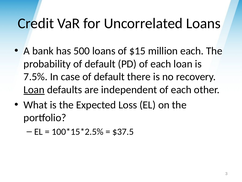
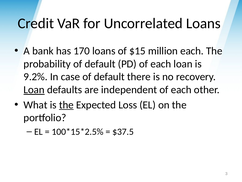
500: 500 -> 170 (82, 51)
7.5%: 7.5% -> 9.2% (36, 77)
the underline: none -> present (66, 105)
